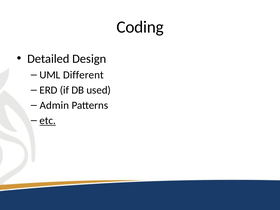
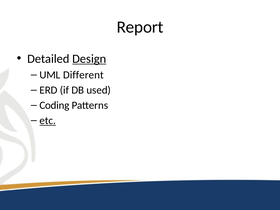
Coding: Coding -> Report (140, 27)
Design underline: none -> present (89, 59)
Admin: Admin -> Coding (54, 105)
